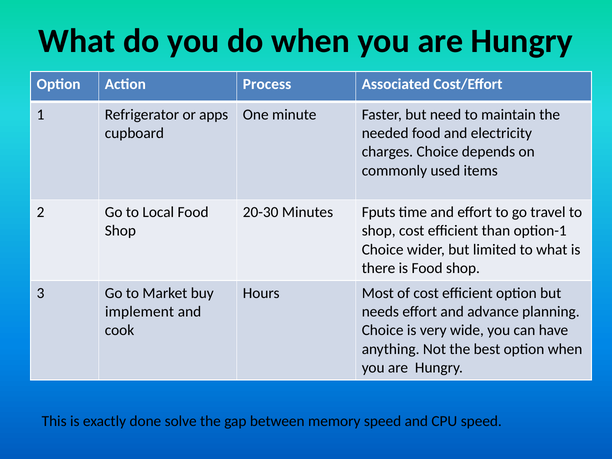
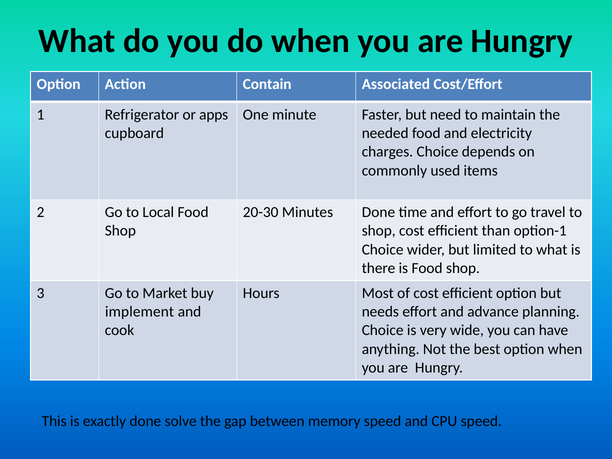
Process: Process -> Contain (267, 84)
Minutes Fputs: Fputs -> Done (378, 212)
